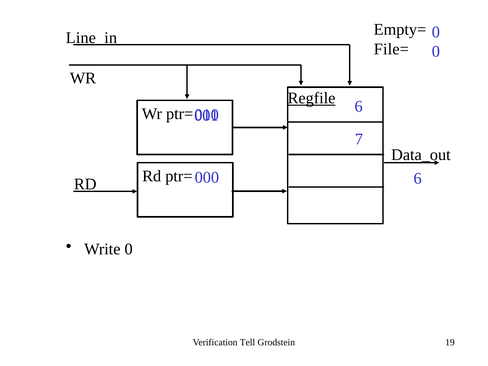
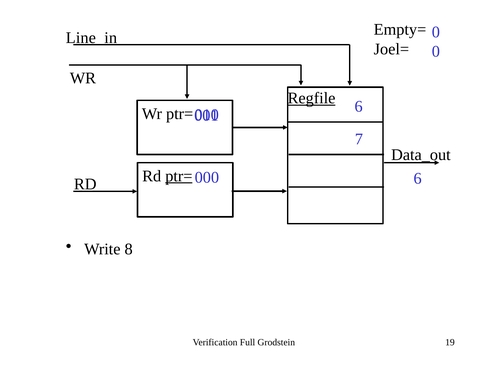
File=: File= -> Joel= (391, 49)
ptr= underline: none -> present (179, 176)
Write 0: 0 -> 8 (129, 249)
Tell: Tell -> Full (248, 342)
